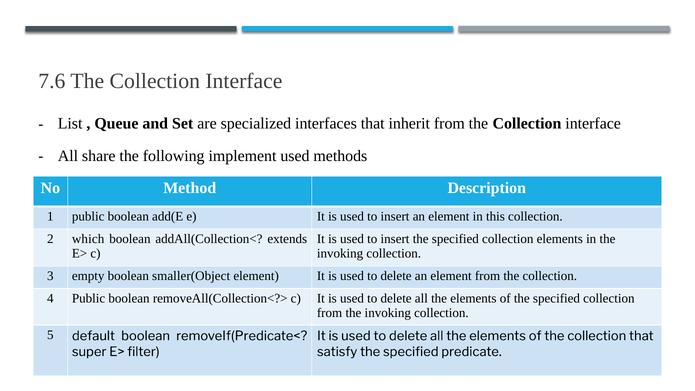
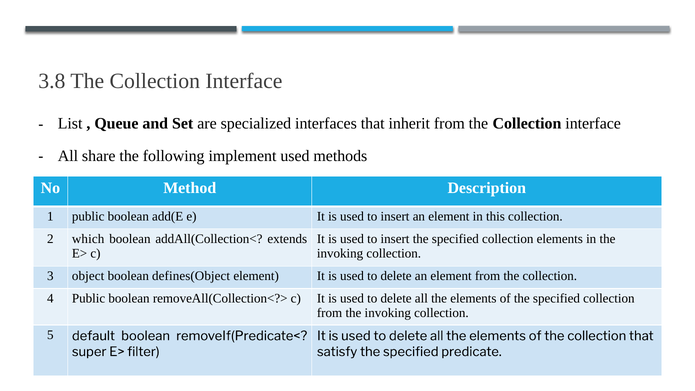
7.6: 7.6 -> 3.8 (52, 81)
empty: empty -> object (88, 276)
smaller(Object: smaller(Object -> defines(Object (191, 276)
